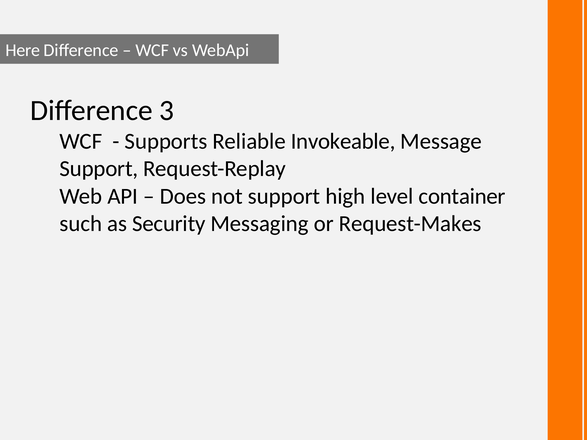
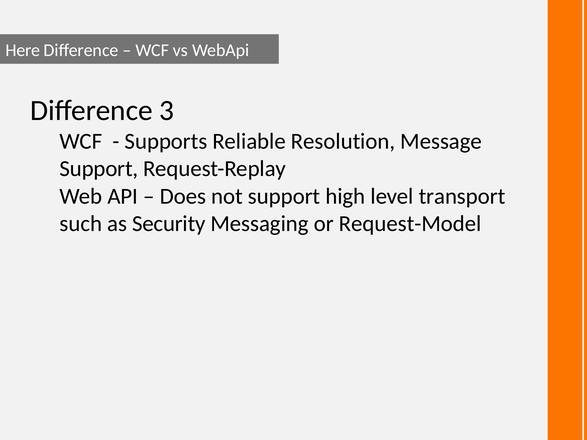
Invokeable: Invokeable -> Resolution (343, 141)
container: container -> transport (462, 196)
Request-Makes: Request-Makes -> Request-Model (410, 224)
